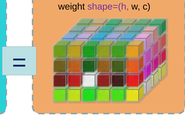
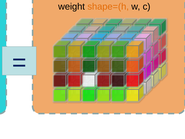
shape=(h colour: purple -> orange (108, 7)
